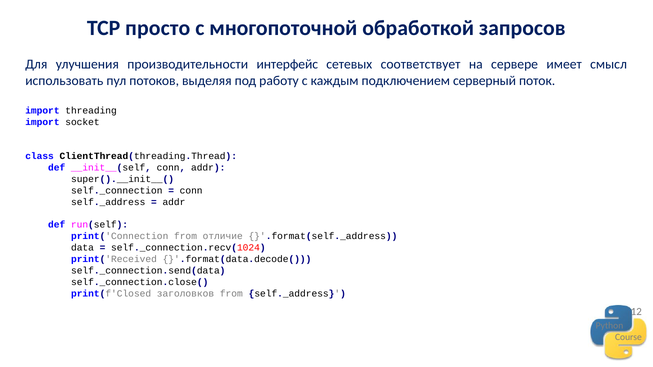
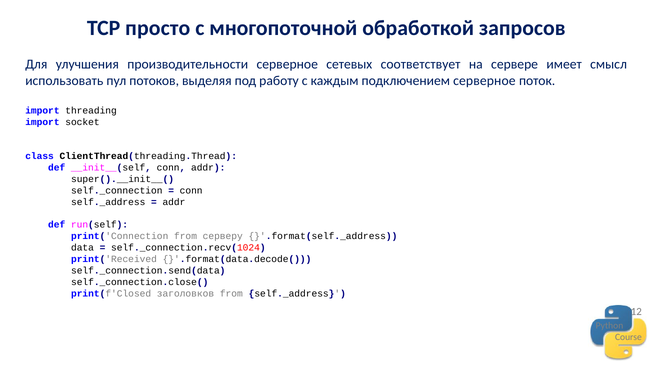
производительности интерфейс: интерфейс -> серверное (287, 64)
подключением серверный: серверный -> серверное (484, 81)
отличие: отличие -> серверу (223, 236)
